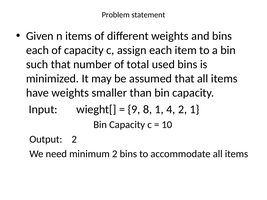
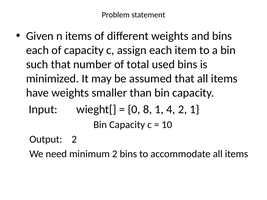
9: 9 -> 0 (134, 110)
